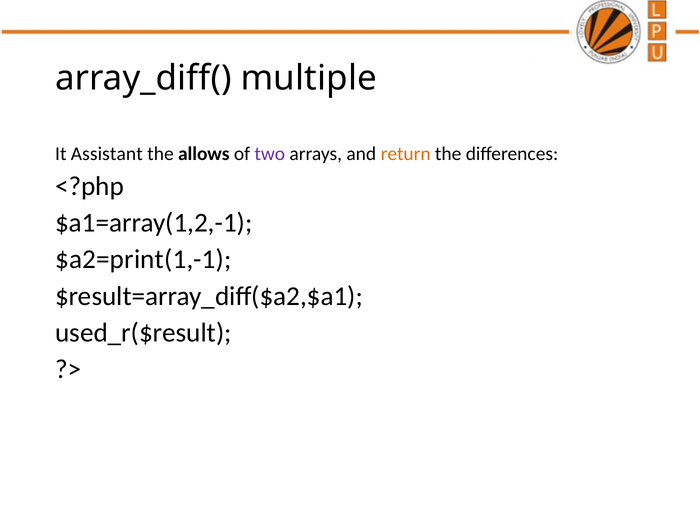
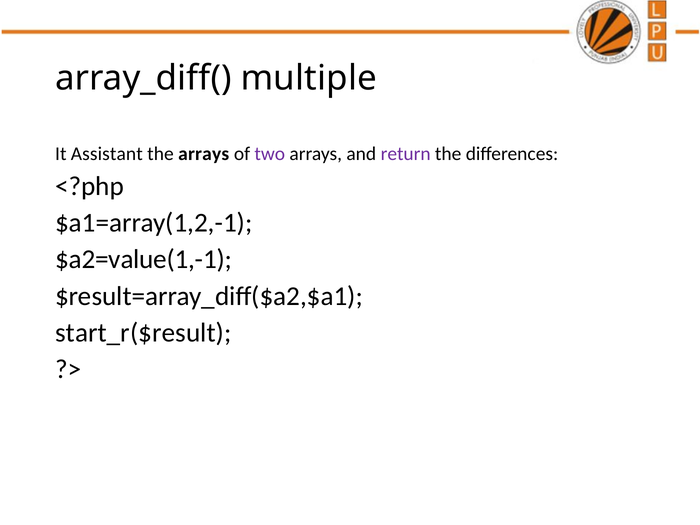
the allows: allows -> arrays (204, 154)
return colour: orange -> purple (406, 154)
$a2=print(1,-1: $a2=print(1,-1 -> $a2=value(1,-1 (144, 259)
used_r($result: used_r($result -> start_r($result (143, 333)
